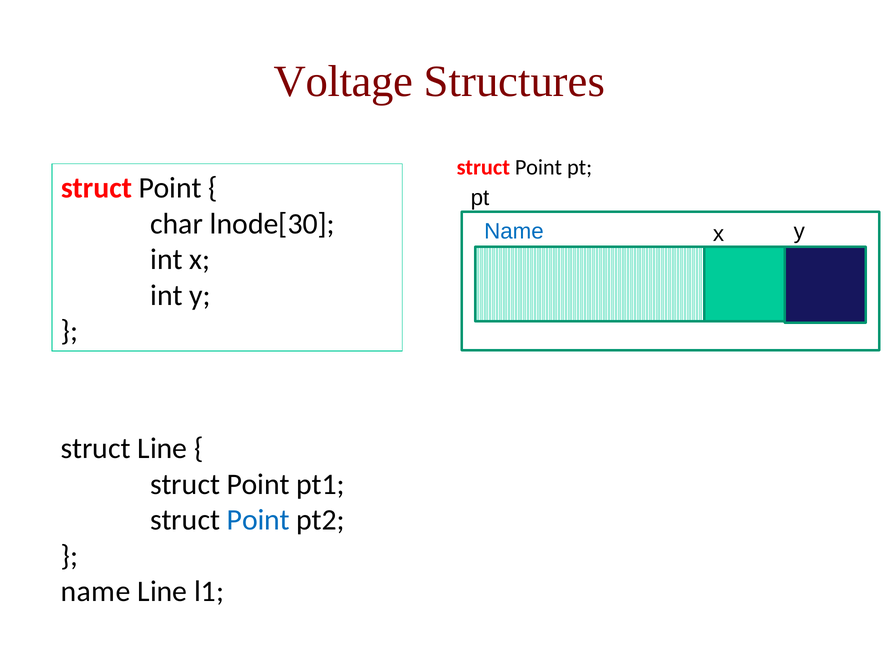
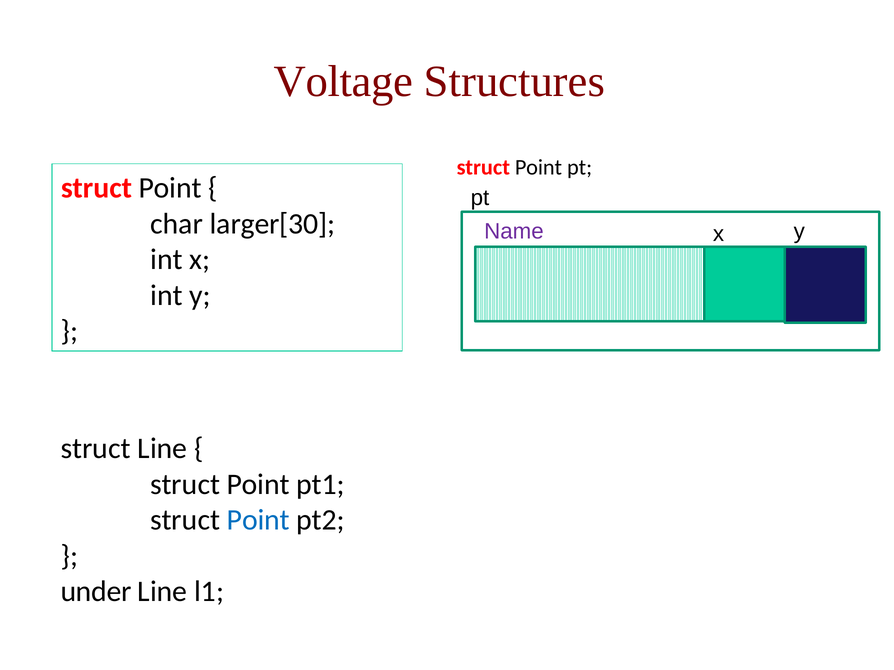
lnode[30: lnode[30 -> larger[30 (272, 224)
Name colour: blue -> purple (514, 231)
name: name -> under (96, 592)
